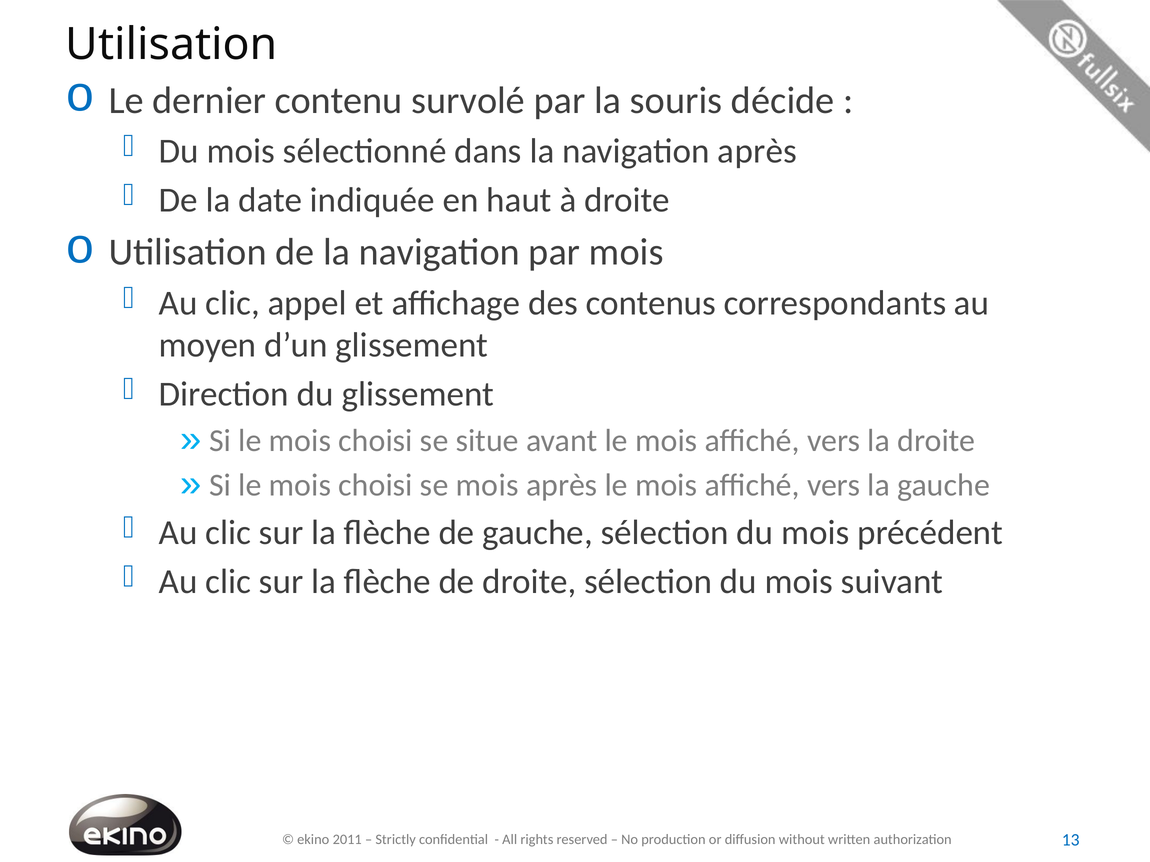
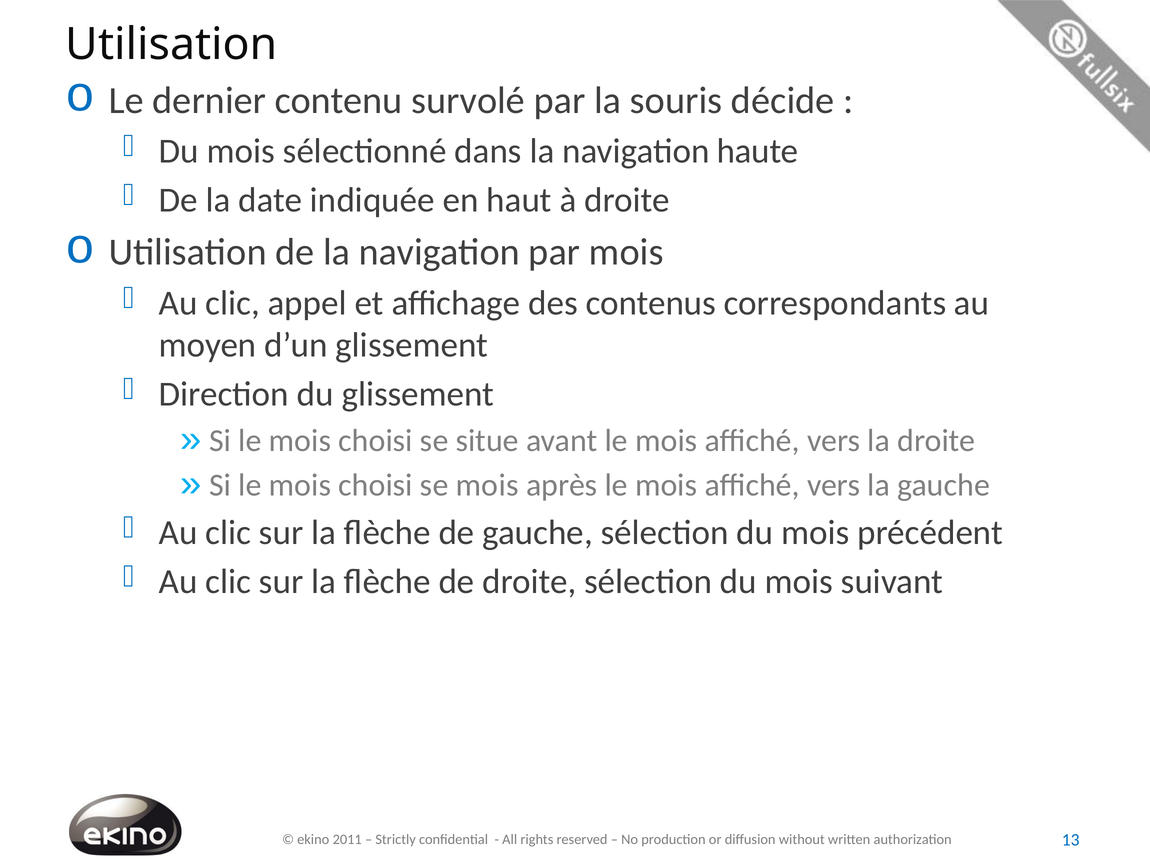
navigation après: après -> haute (758, 151)
